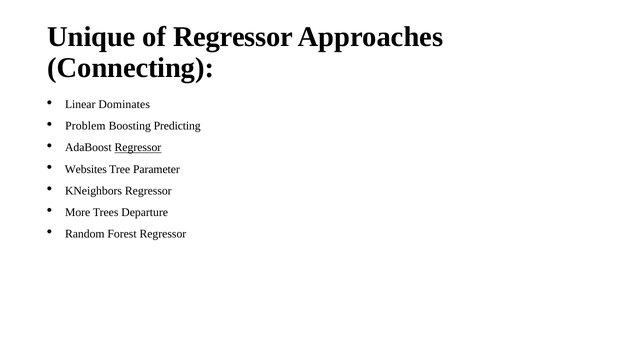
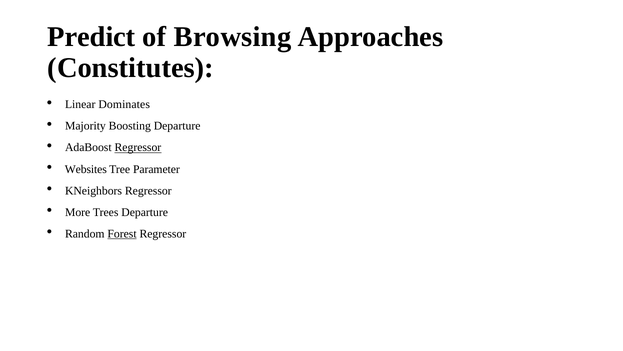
Unique: Unique -> Predict (91, 37)
of Regressor: Regressor -> Browsing (233, 37)
Connecting: Connecting -> Constitutes (131, 68)
Problem: Problem -> Majority (85, 126)
Boosting Predicting: Predicting -> Departure (177, 126)
Forest underline: none -> present (122, 233)
